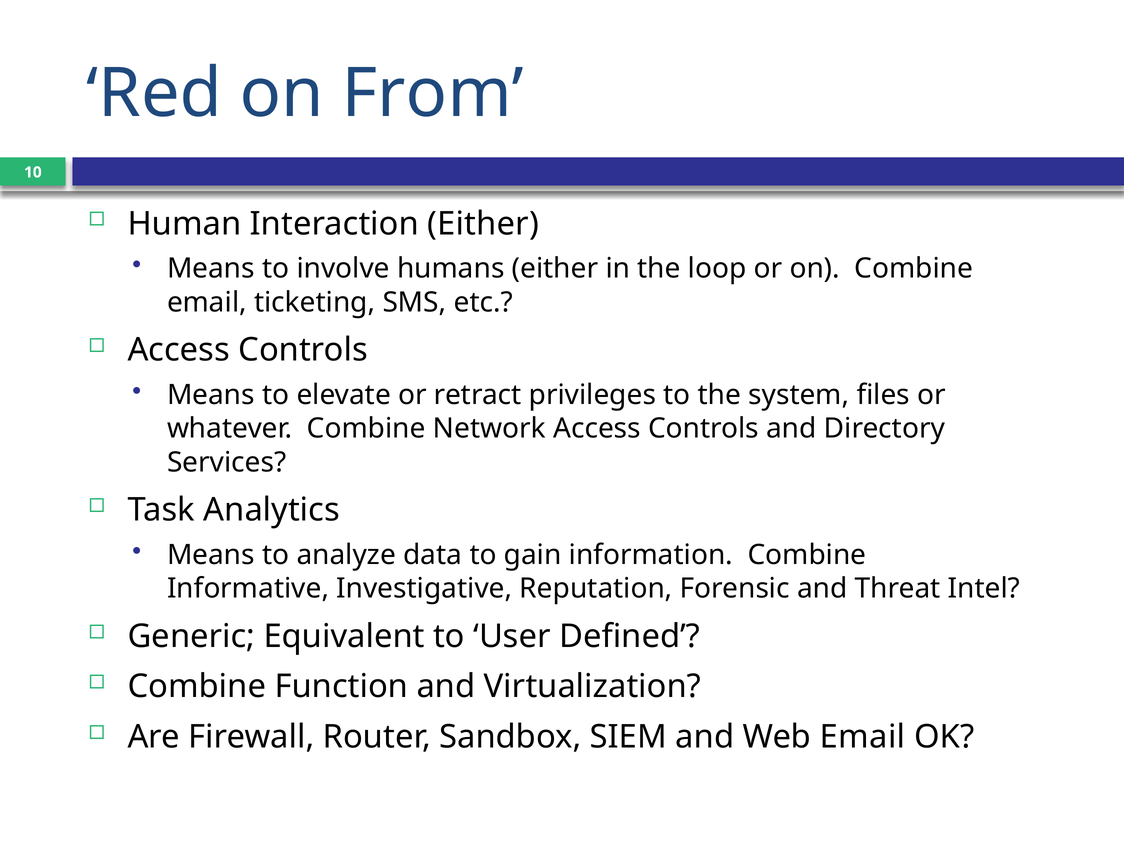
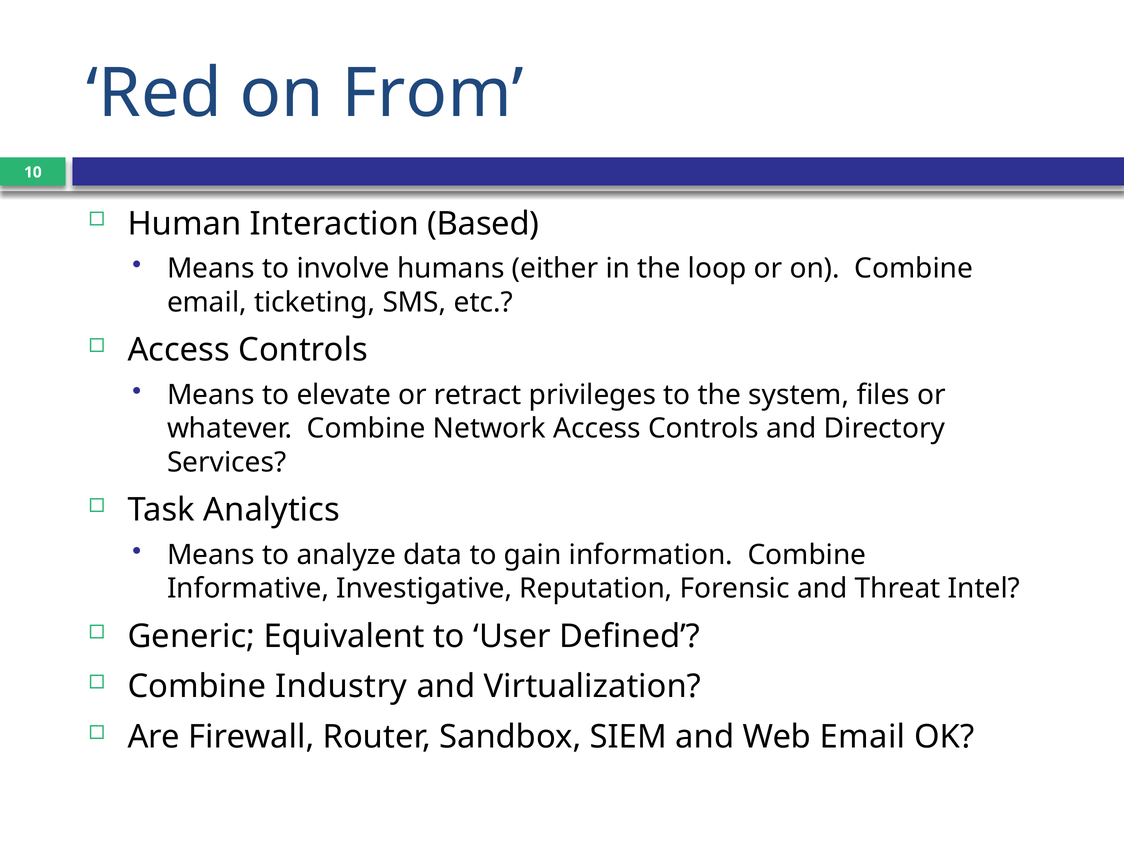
Interaction Either: Either -> Based (483, 224)
Function: Function -> Industry (341, 687)
